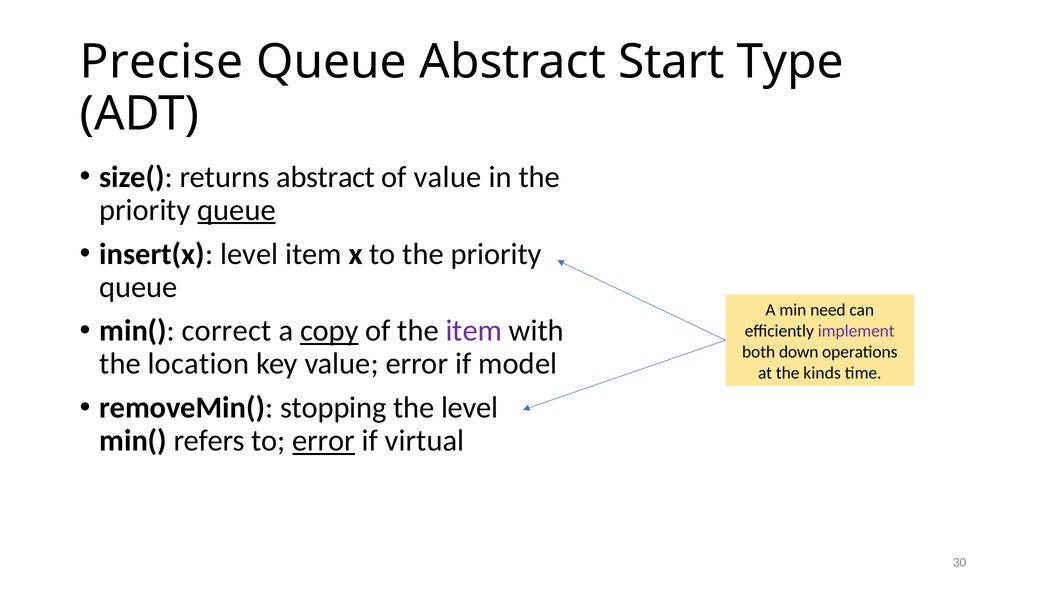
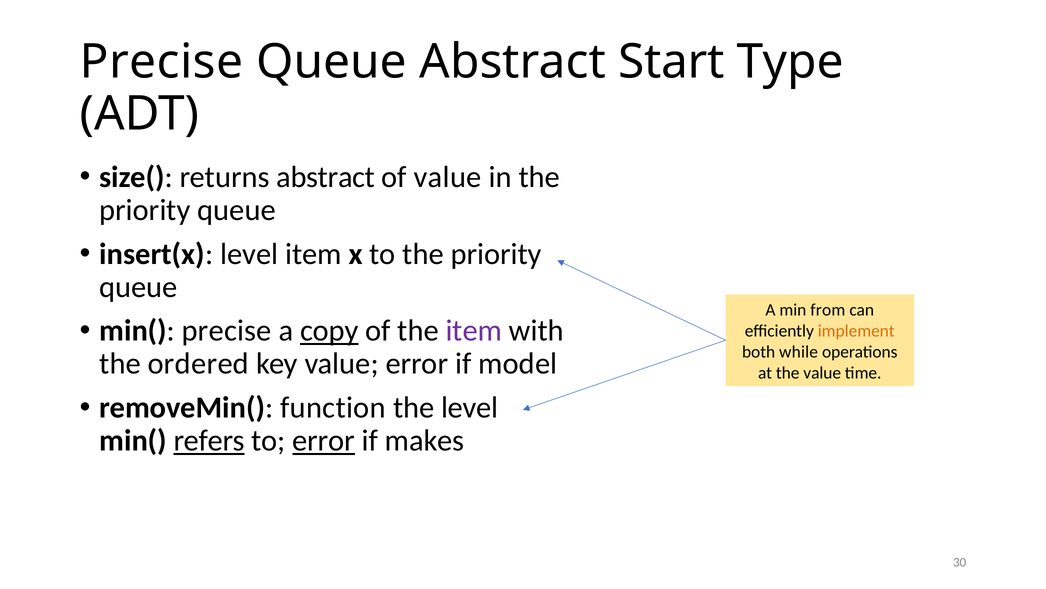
queue underline: present -> none (237, 210)
need: need -> from (828, 310)
min( correct: correct -> precise (227, 330)
implement colour: purple -> orange (856, 331)
down: down -> while (799, 352)
location: location -> ordered (198, 363)
the kinds: kinds -> value (822, 372)
stopping: stopping -> function (333, 407)
refers underline: none -> present (209, 440)
virtual: virtual -> makes (425, 440)
